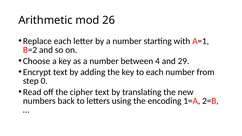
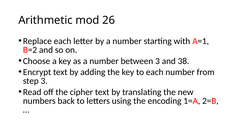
between 4: 4 -> 3 (157, 61)
29: 29 -> 38 (184, 61)
step 0: 0 -> 3 (44, 81)
